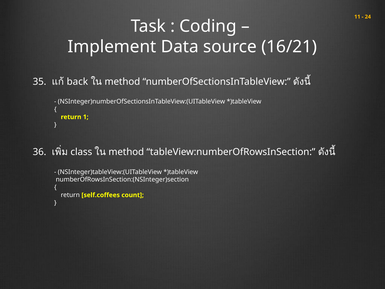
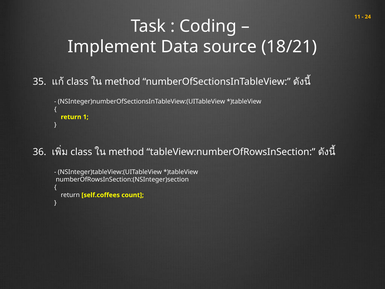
16/21: 16/21 -> 18/21 (289, 47)
back: back -> class (77, 82)
